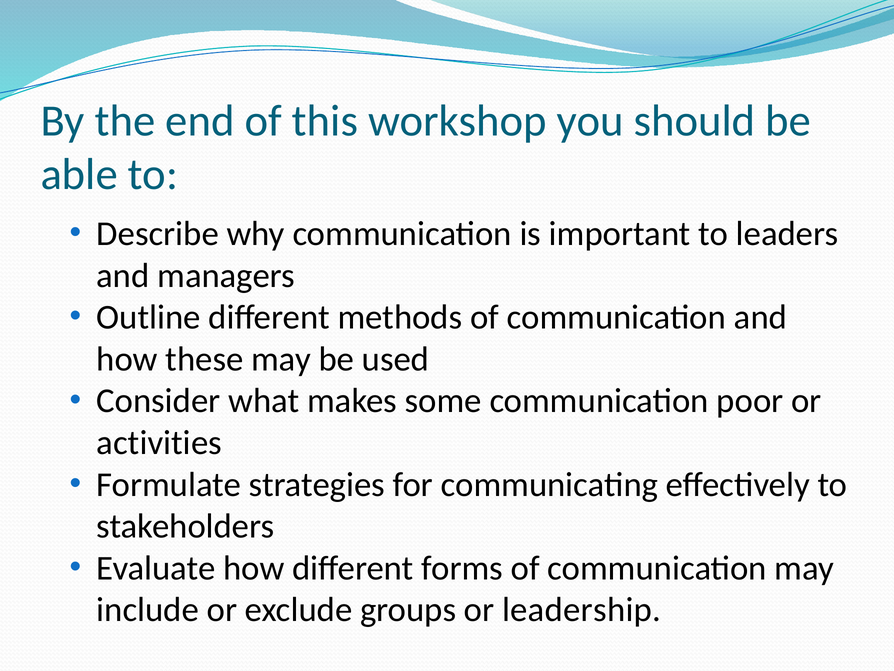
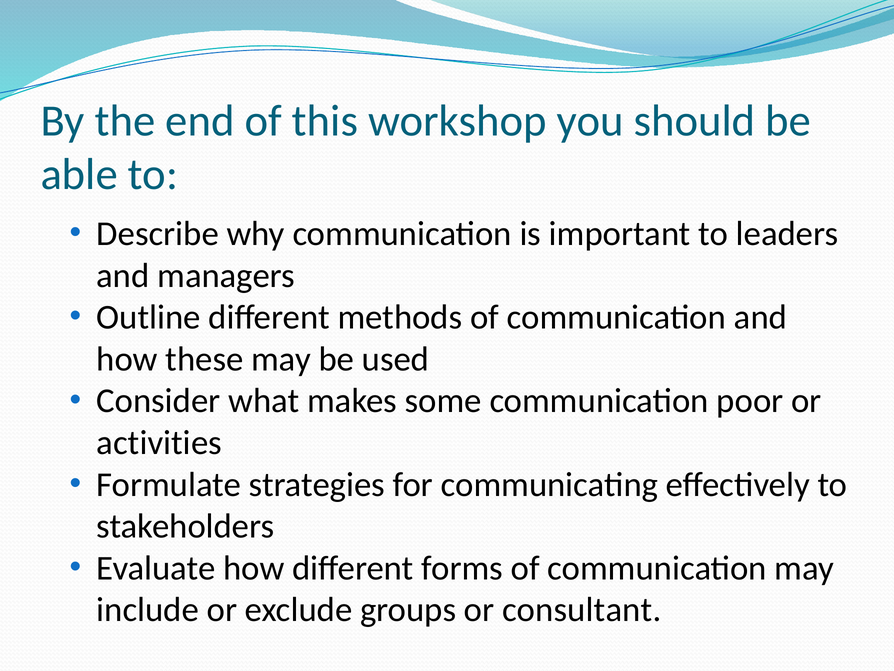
leadership: leadership -> consultant (582, 609)
